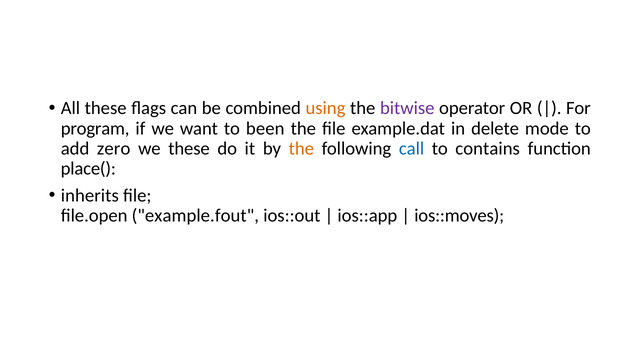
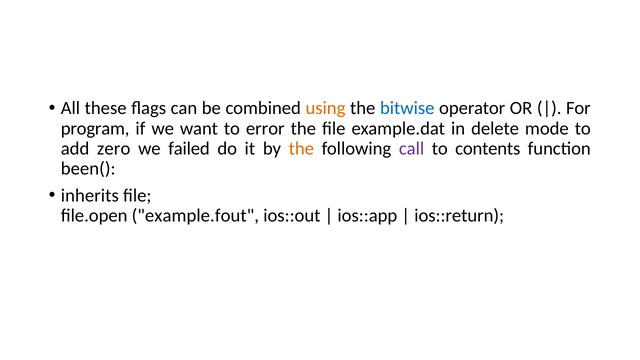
bitwise colour: purple -> blue (407, 108)
been: been -> error (265, 128)
we these: these -> failed (189, 149)
call colour: blue -> purple (412, 149)
contains: contains -> contents (488, 149)
place(: place( -> been( (88, 169)
ios::moves: ios::moves -> ios::return (459, 216)
